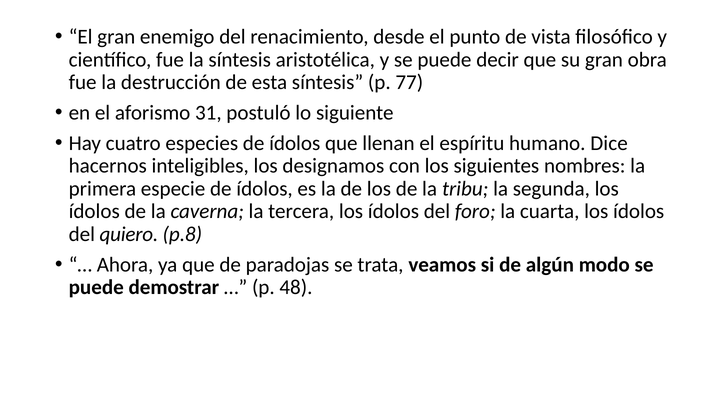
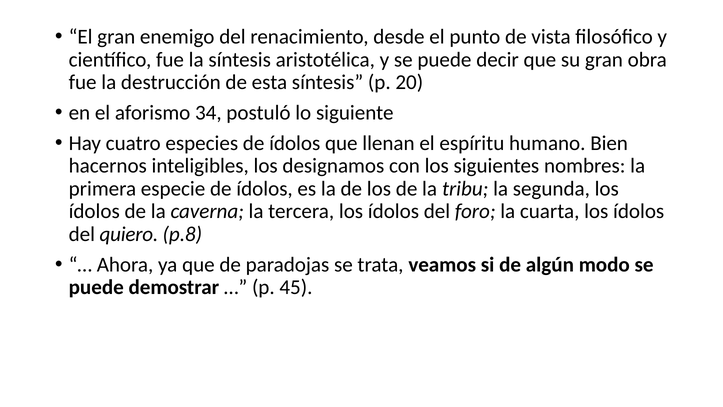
77: 77 -> 20 (409, 82)
31: 31 -> 34 (208, 113)
Dice: Dice -> Bien (609, 143)
48: 48 -> 45 (296, 287)
